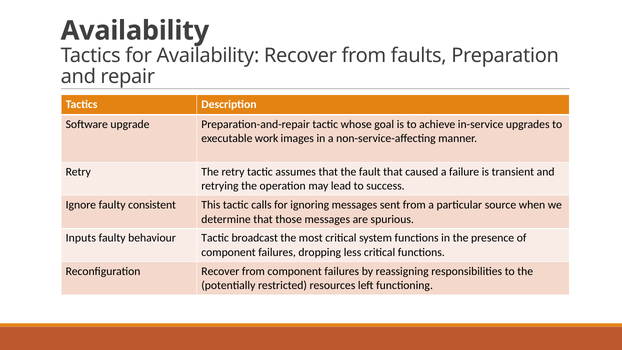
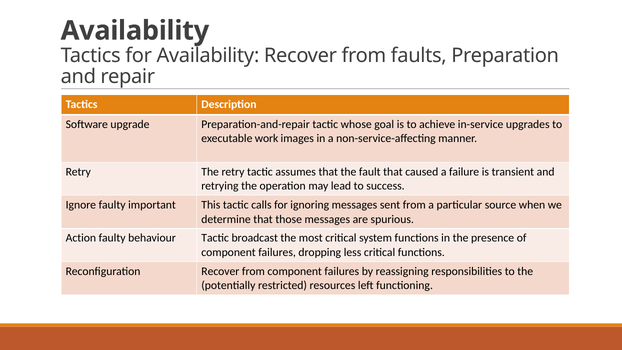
consistent: consistent -> important (152, 205)
Inputs: Inputs -> Action (81, 238)
